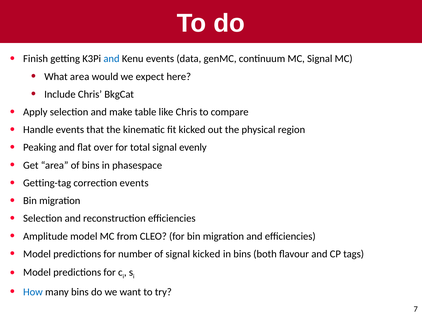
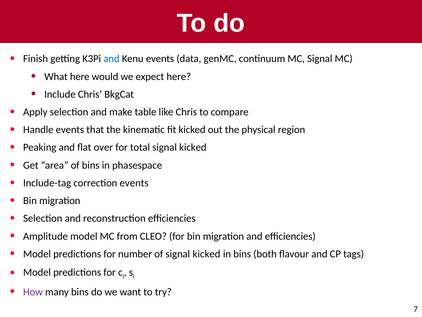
What area: area -> here (80, 76)
total signal evenly: evenly -> kicked (193, 147)
Getting-tag: Getting-tag -> Include-tag (47, 183)
How colour: blue -> purple (33, 291)
